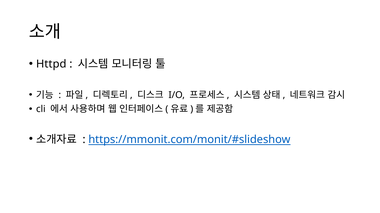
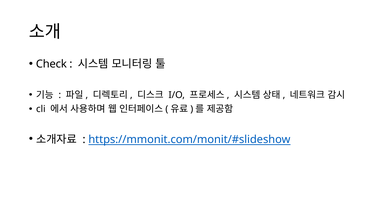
Httpd: Httpd -> Check (51, 64)
